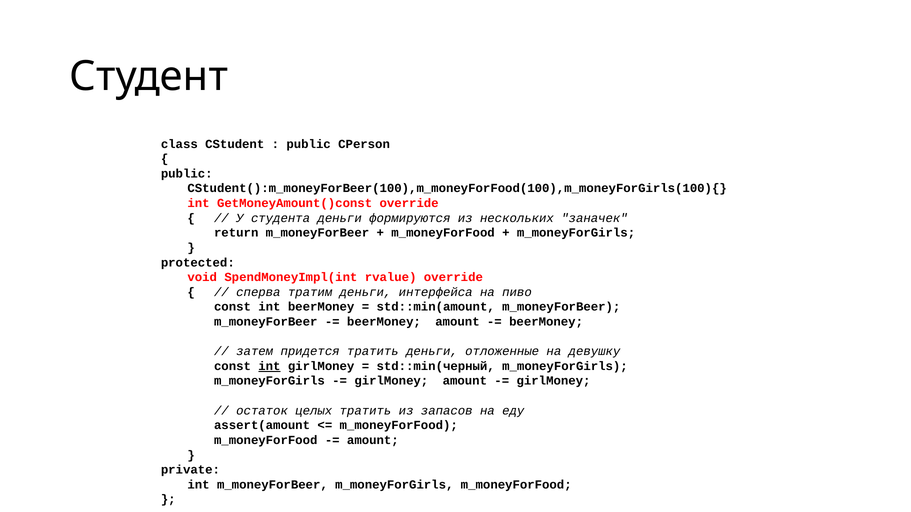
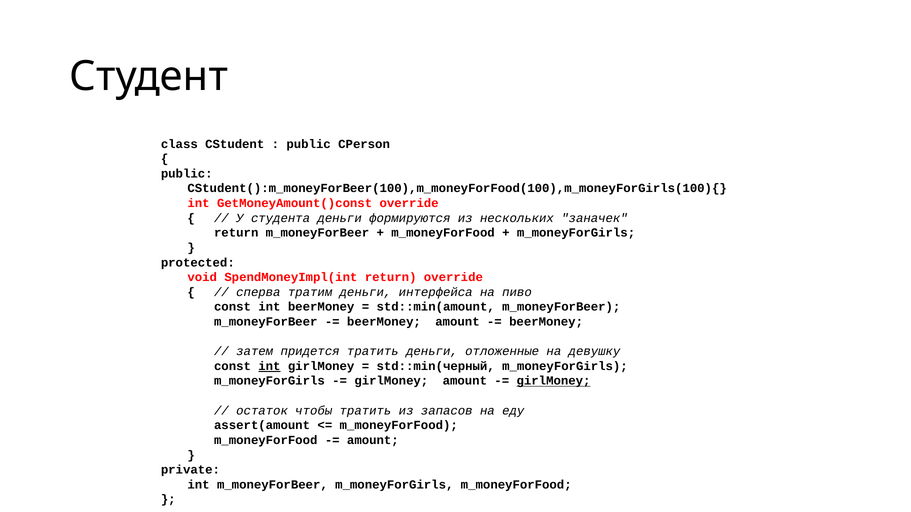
SpendMoneyImpl(int rvalue: rvalue -> return (391, 277)
girlMoney underline: none -> present (554, 381)
целых: целых -> чтобы (314, 411)
